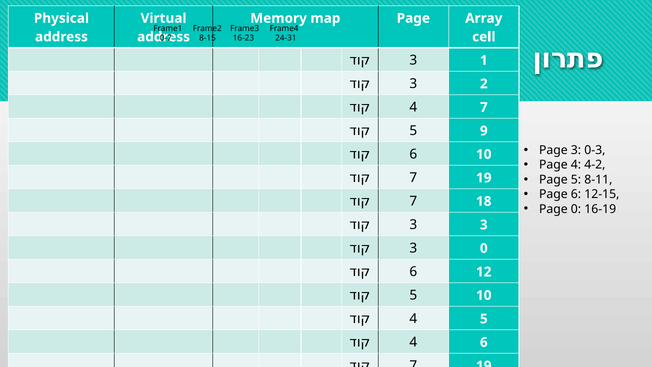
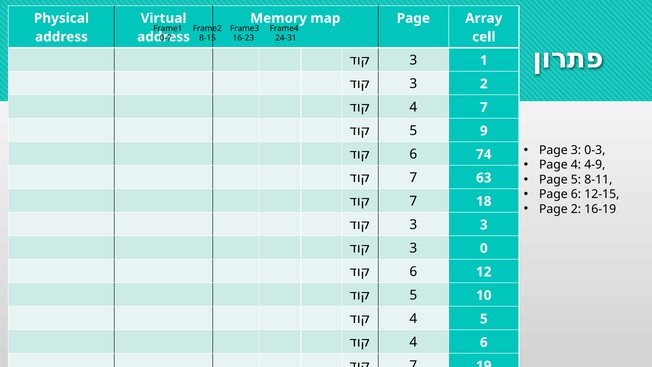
6 10: 10 -> 74 (484, 154)
4-2: 4-2 -> 4-9 (595, 165)
19: 19 -> 63 (484, 178)
Page 0: 0 -> 2 (576, 209)
